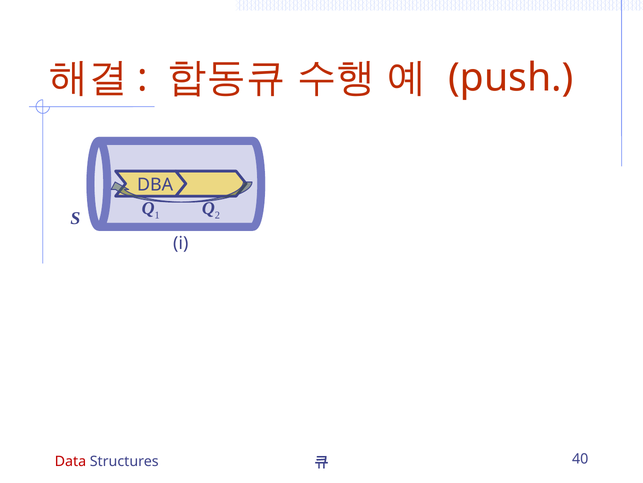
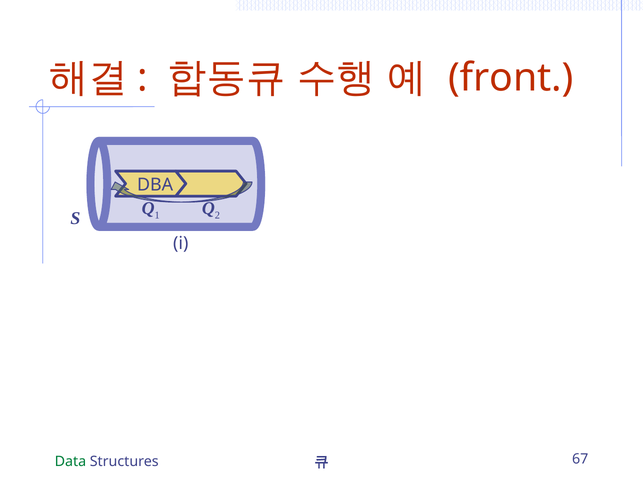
push: push -> front (511, 78)
Data colour: red -> green (70, 461)
40: 40 -> 67 (580, 458)
